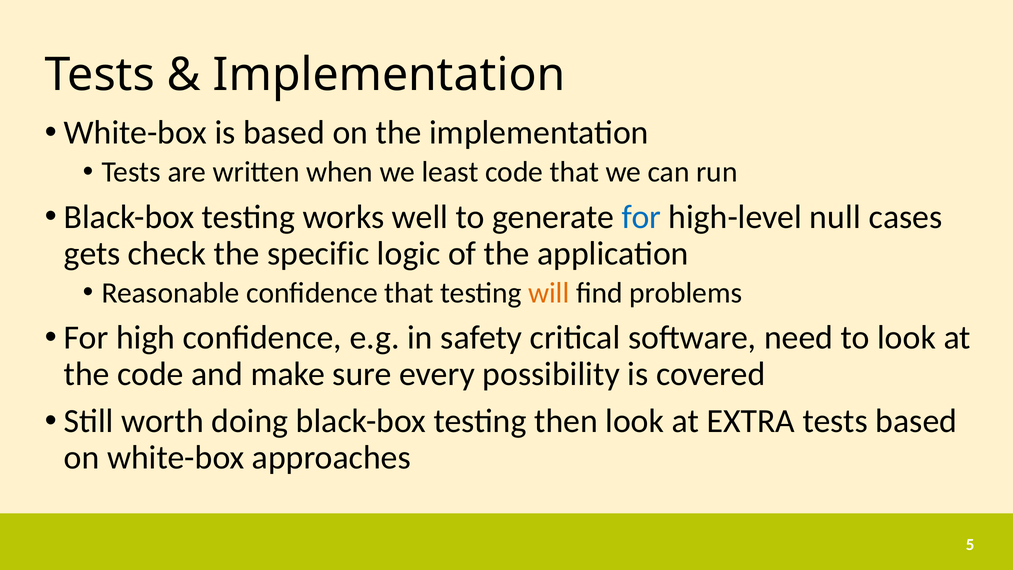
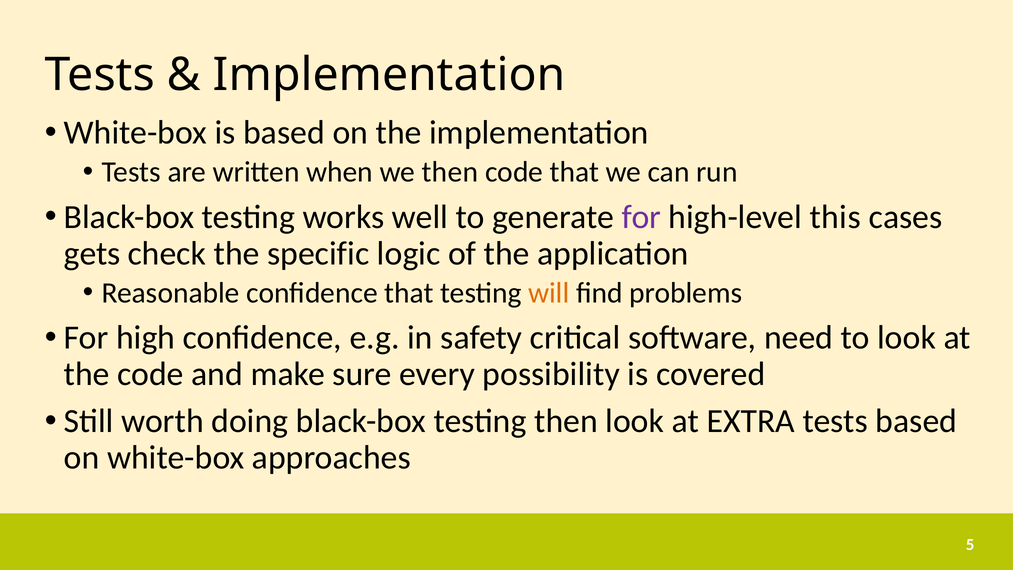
we least: least -> then (450, 172)
for colour: blue -> purple (641, 217)
null: null -> this (835, 217)
